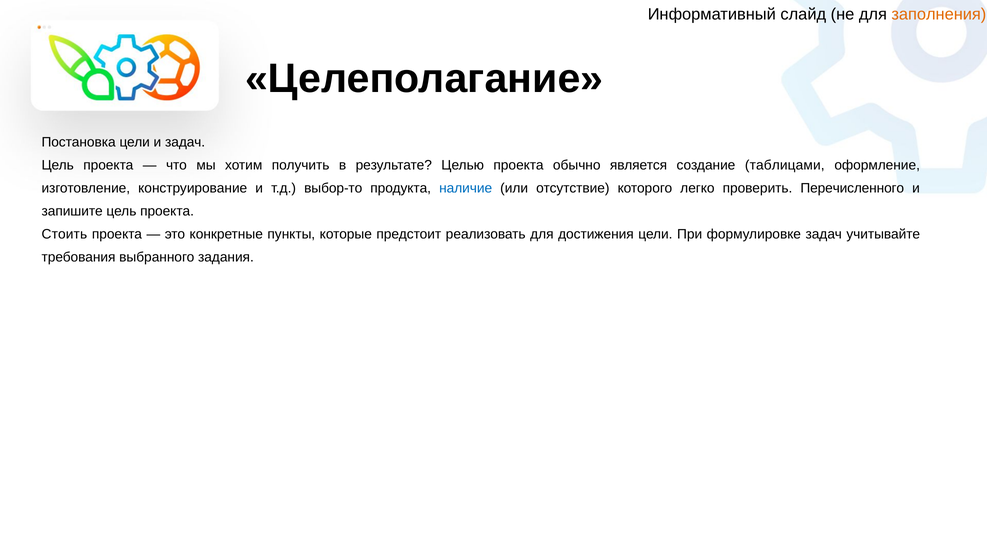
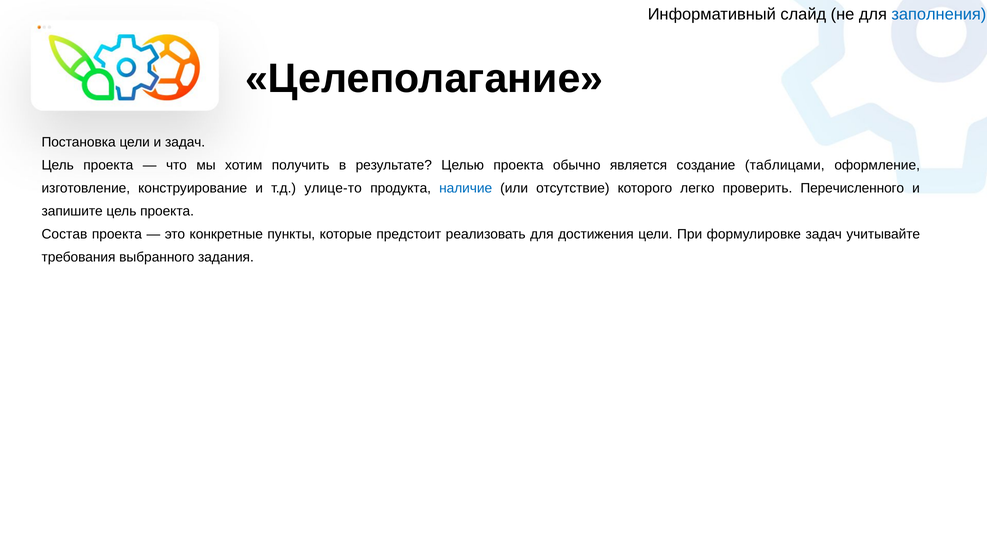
заполнения colour: orange -> blue (939, 14)
выбор-то: выбор-то -> улице-то (333, 188)
Стоить: Стоить -> Состав (64, 234)
